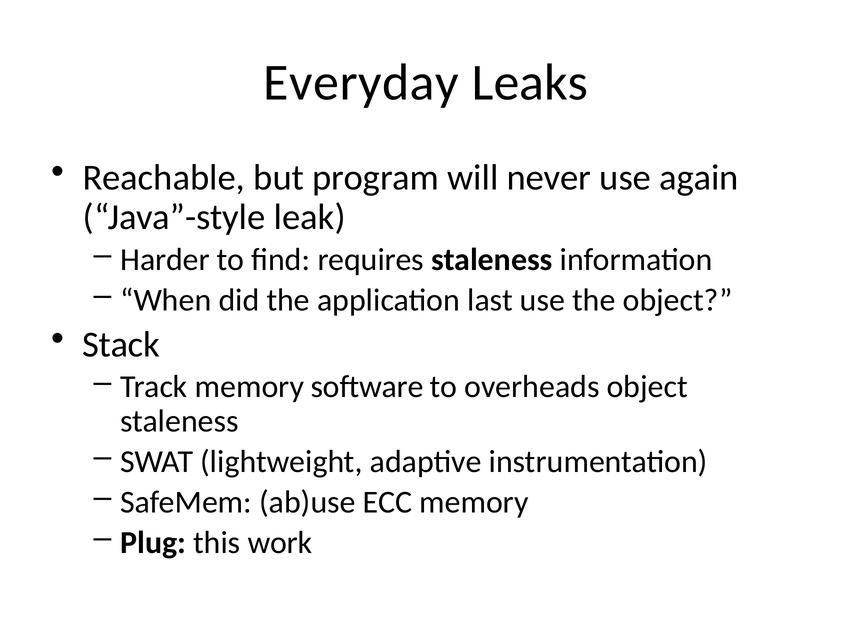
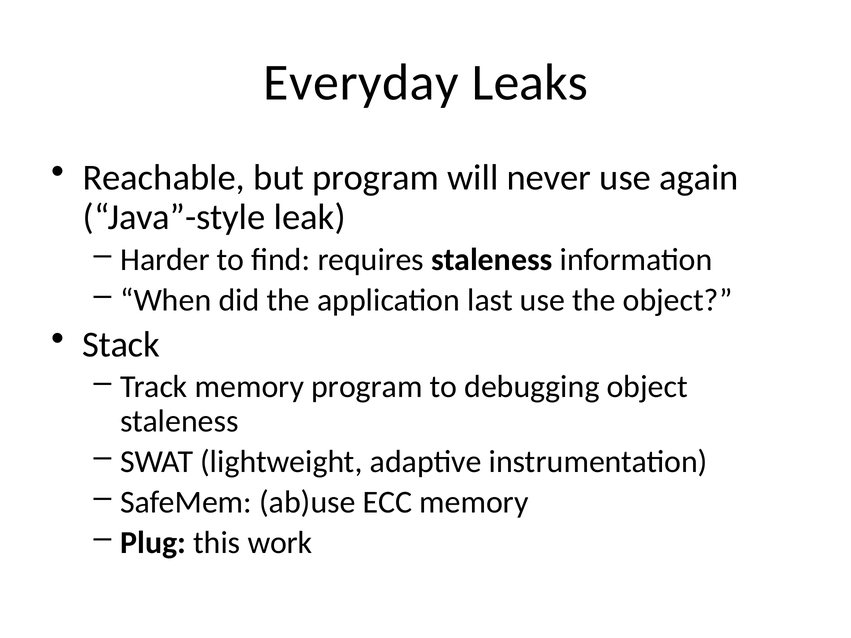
memory software: software -> program (367, 387)
overheads: overheads -> debugging (532, 387)
